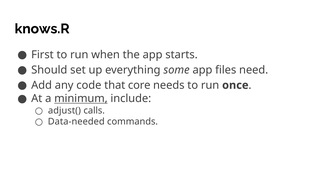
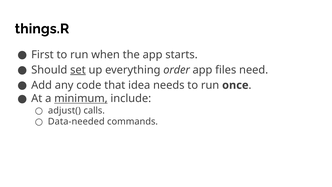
knows.R: knows.R -> things.R (42, 29)
set underline: none -> present (78, 70)
some: some -> order (177, 70)
core: core -> idea (139, 85)
